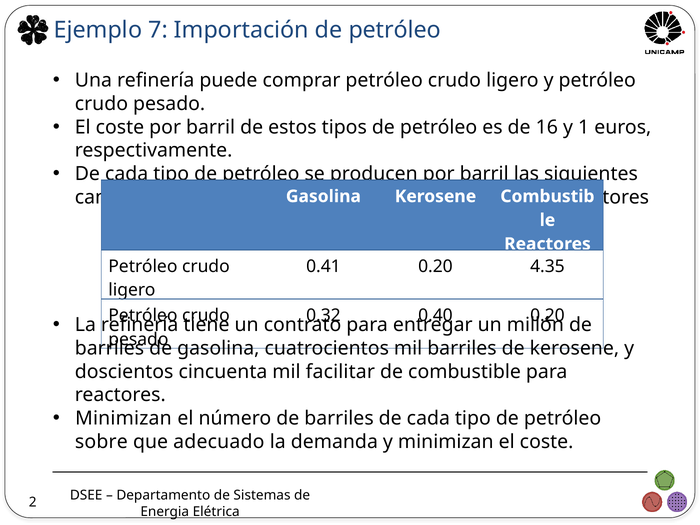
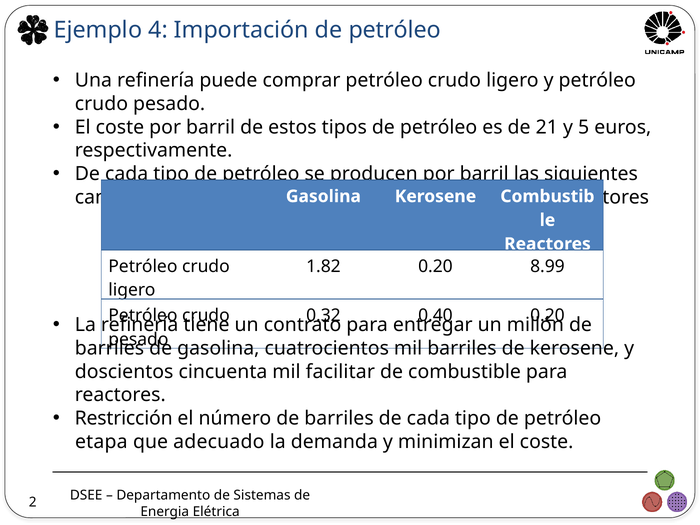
7: 7 -> 4 (158, 30)
16: 16 -> 21 (547, 127)
1: 1 -> 5 (584, 127)
0.41: 0.41 -> 1.82 (323, 266)
4.35: 4.35 -> 8.99 (547, 266)
Minimizan: Minimizan -> Restricción (124, 418)
sobre: sobre -> etapa (101, 442)
